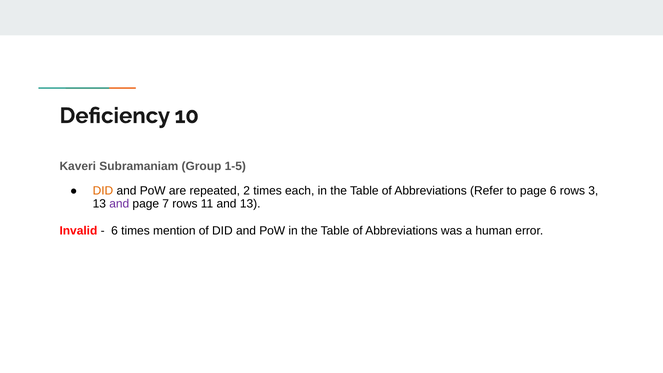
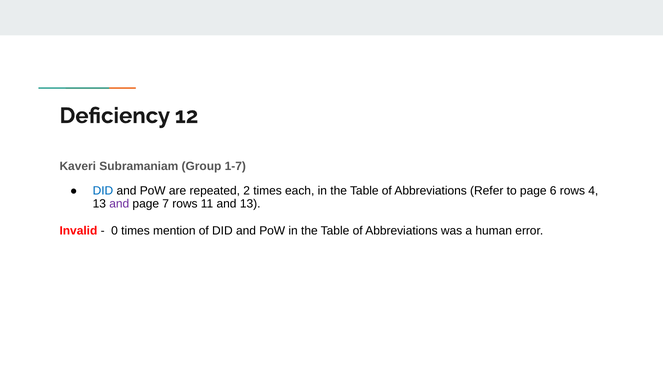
10: 10 -> 12 (187, 116)
1-5: 1-5 -> 1-7 (235, 166)
DID colour: orange -> blue (103, 191)
3: 3 -> 4 (593, 191)
6: 6 -> 0 (114, 231)
